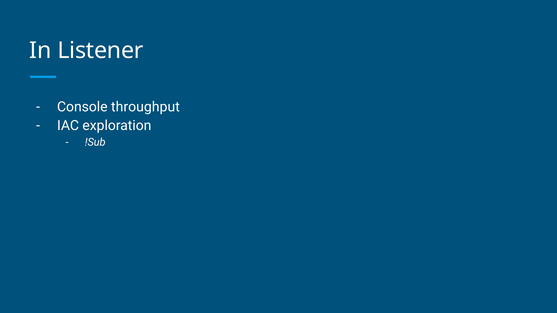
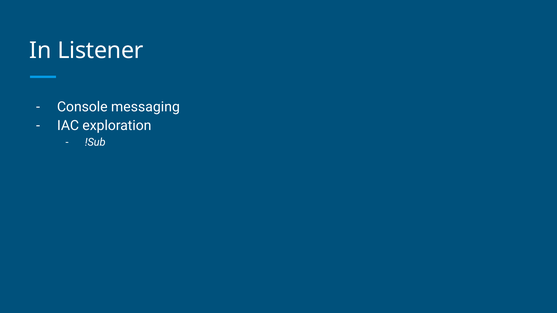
throughput: throughput -> messaging (145, 107)
